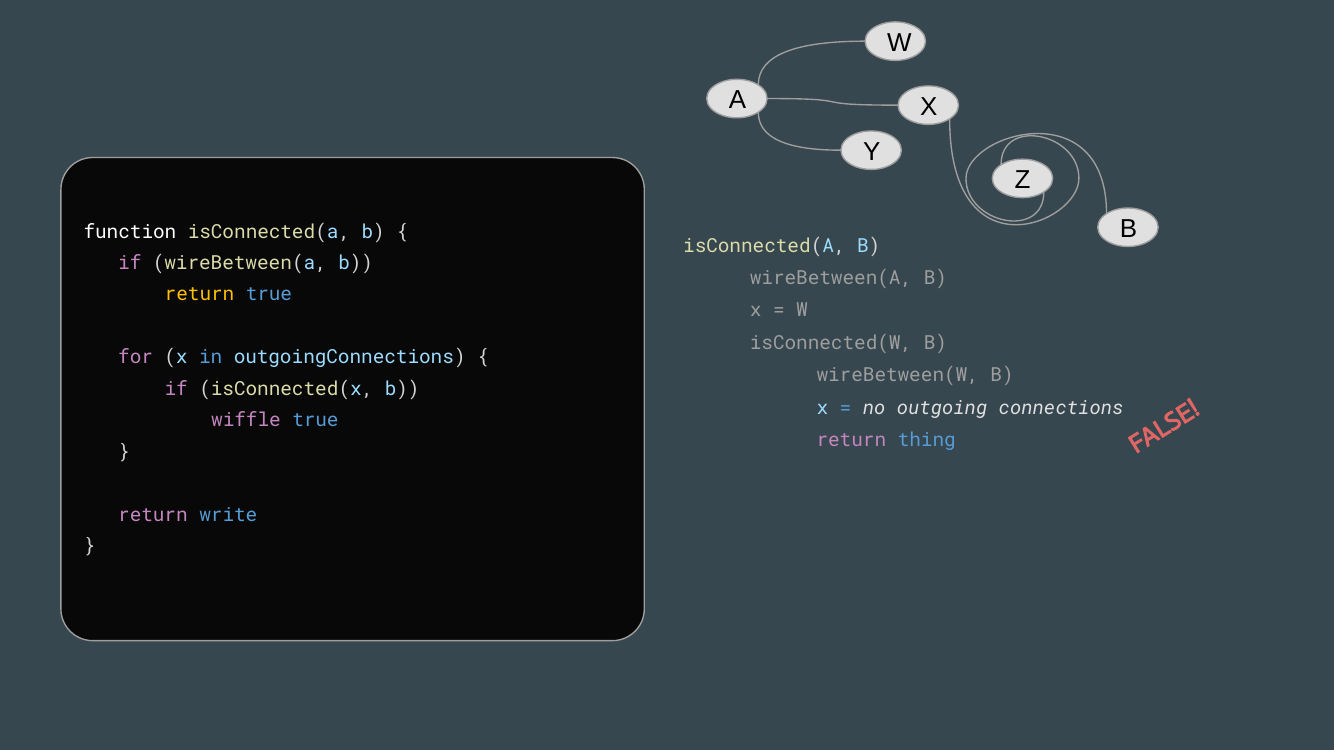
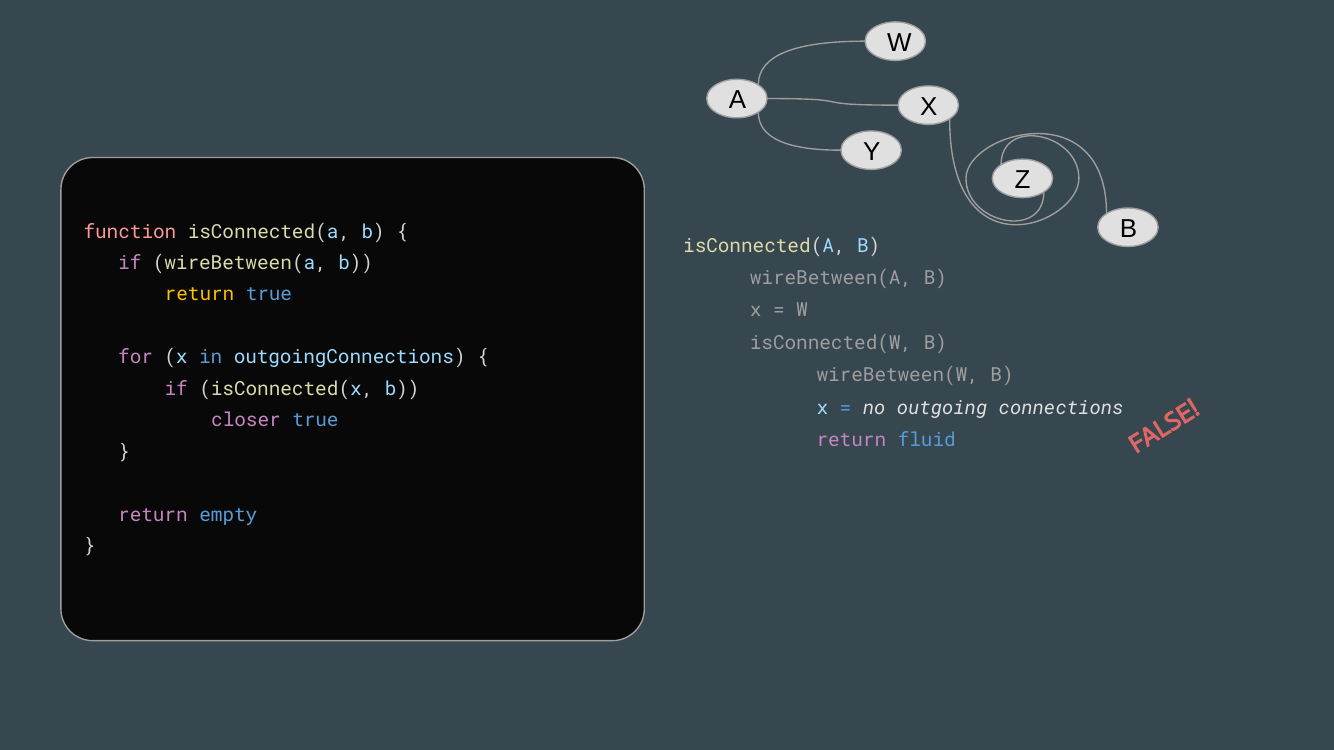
function colour: white -> pink (130, 232)
wiffle: wiffle -> closer (246, 421)
thing: thing -> fluid (927, 440)
write: write -> empty (228, 515)
